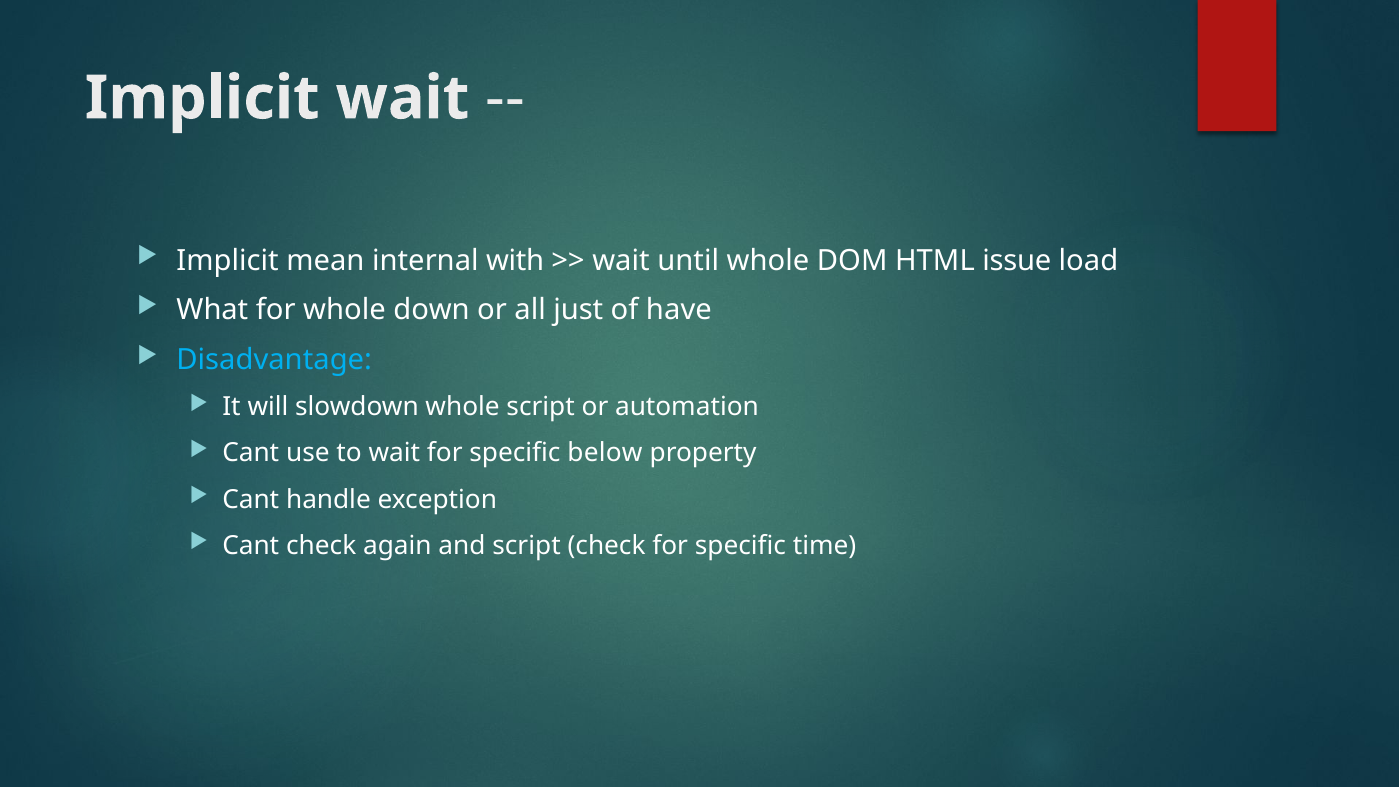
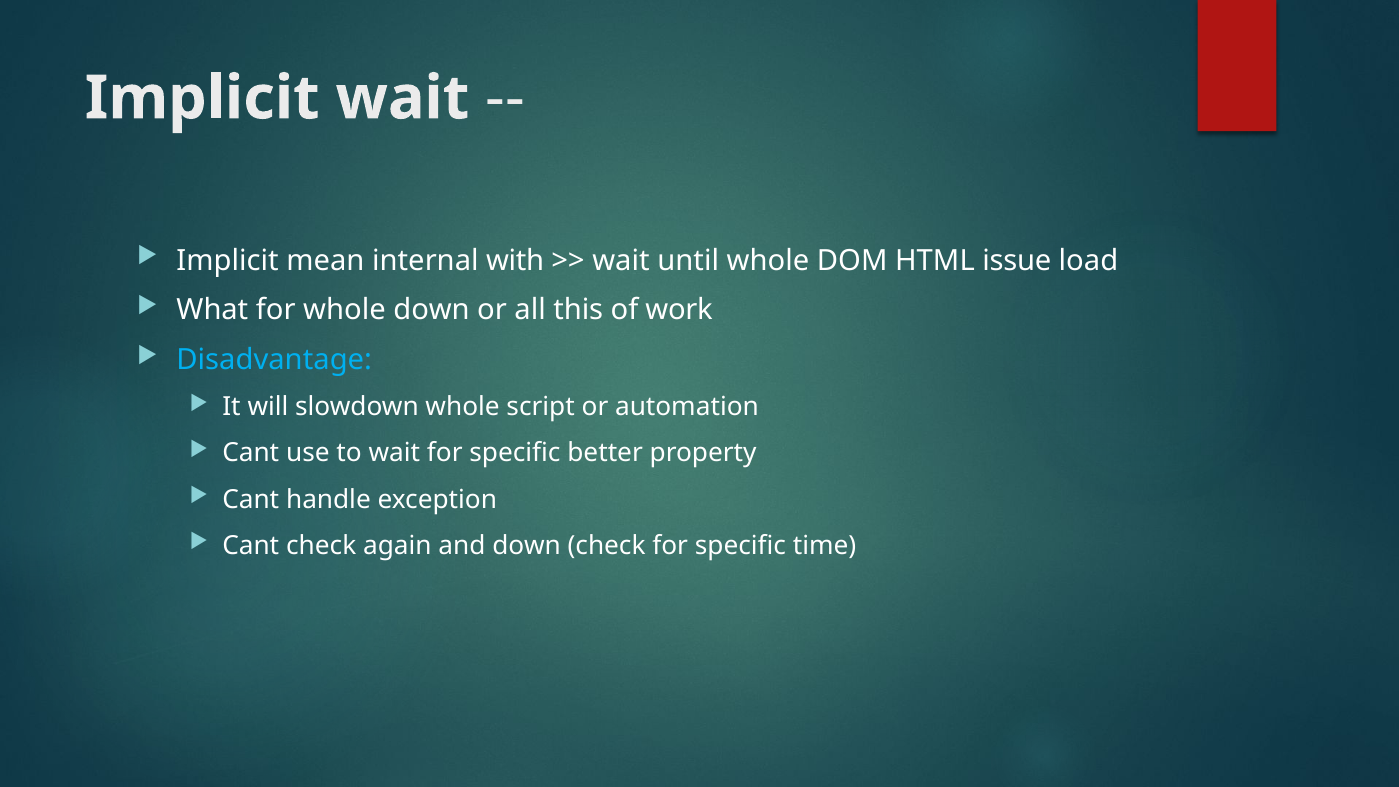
just: just -> this (578, 310)
have: have -> work (679, 310)
below: below -> better (605, 453)
and script: script -> down (527, 545)
